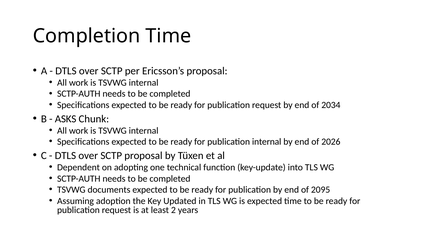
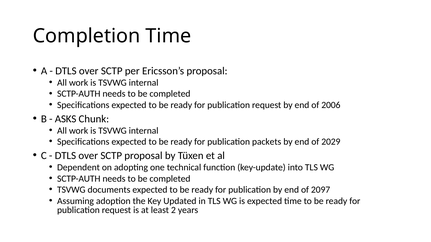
2034: 2034 -> 2006 (331, 105)
publication internal: internal -> packets (267, 142)
2026: 2026 -> 2029 (331, 142)
2095: 2095 -> 2097 (321, 190)
